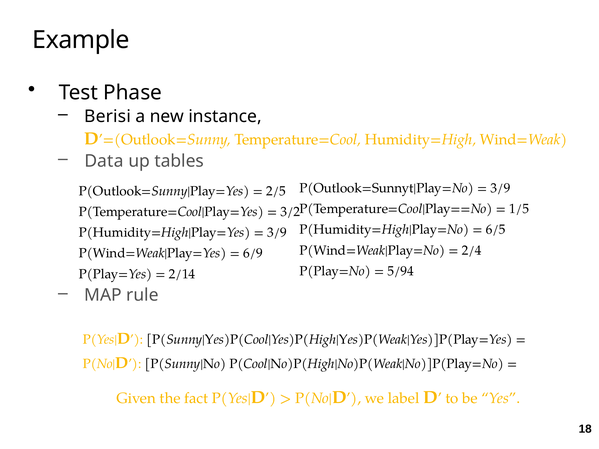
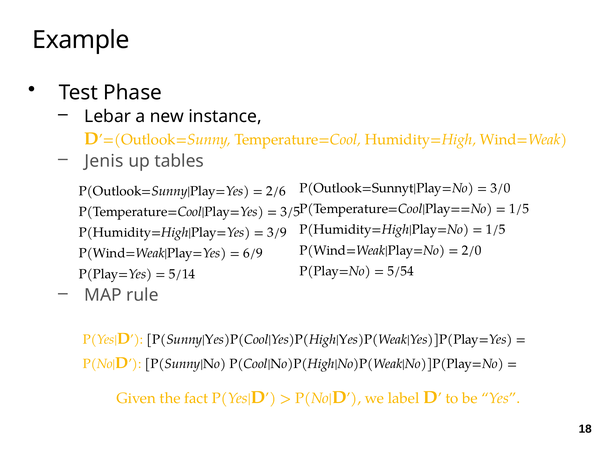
Berisi: Berisi -> Lebar (108, 116)
Data: Data -> Jenis (104, 161)
3/9: 3/9 -> 3/0 (500, 188)
2/5: 2/5 -> 2/6 (276, 191)
3/2: 3/2 -> 3/5 (290, 212)
6/5: 6/5 -> 1/5 (496, 230)
2/4: 2/4 -> 2/0 (472, 250)
5/94: 5/94 -> 5/54 (401, 271)
2/14: 2/14 -> 5/14 (182, 274)
